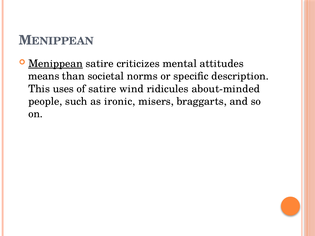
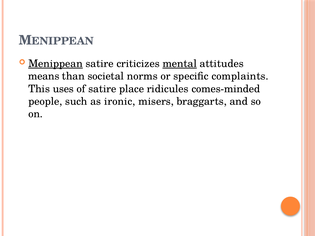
mental underline: none -> present (180, 64)
description: description -> complaints (240, 76)
wind: wind -> place (132, 89)
about-minded: about-minded -> comes-minded (226, 89)
